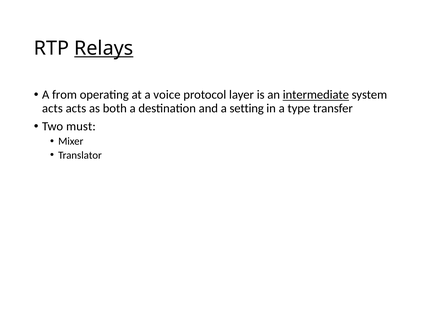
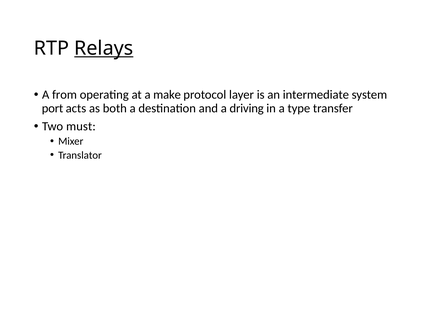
voice: voice -> make (167, 95)
intermediate underline: present -> none (316, 95)
acts: acts -> port (53, 108)
setting: setting -> driving (247, 108)
